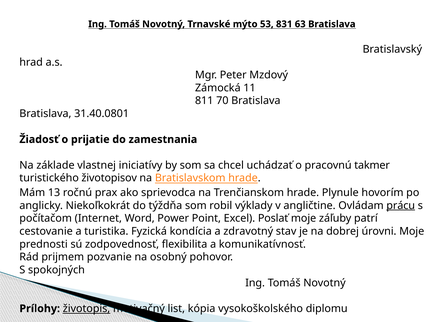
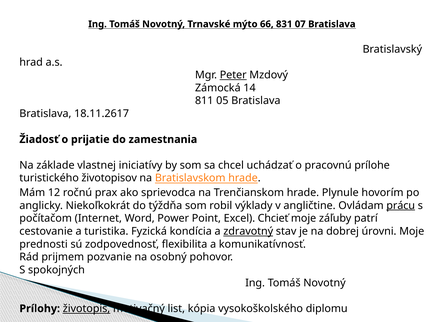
53: 53 -> 66 (267, 24)
63: 63 -> 07 (300, 24)
Peter underline: none -> present (233, 75)
11: 11 -> 14 (250, 88)
70: 70 -> 05 (222, 101)
31.40.0801: 31.40.0801 -> 18.11.2617 (102, 114)
takmer: takmer -> prílohe (372, 165)
13: 13 -> 12 (54, 193)
Poslať: Poslať -> Chcieť (273, 218)
zdravotný underline: none -> present (248, 231)
